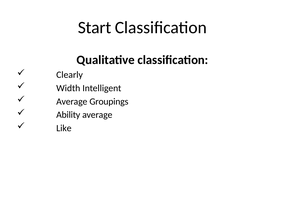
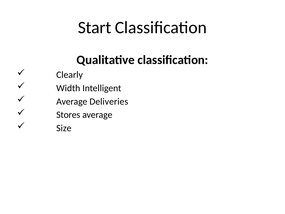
Groupings: Groupings -> Deliveries (109, 101)
Ability: Ability -> Stores (68, 115)
Like: Like -> Size (64, 128)
